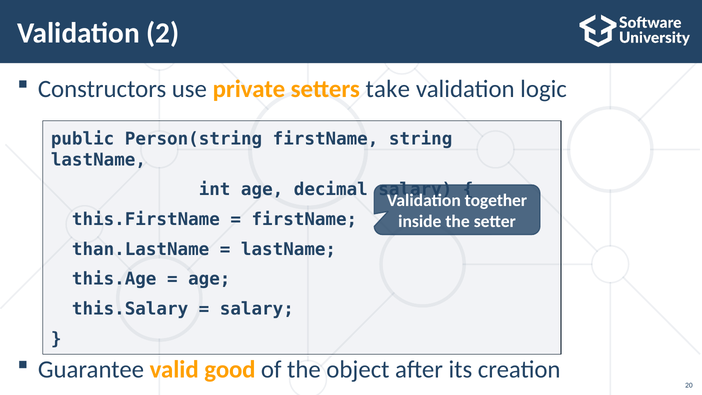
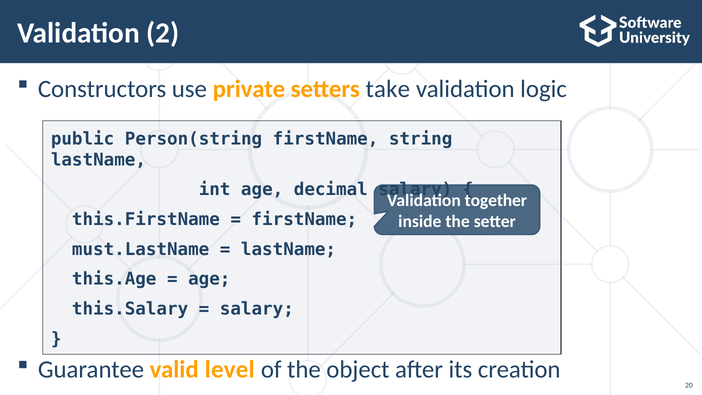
than.LastName: than.LastName -> must.LastName (141, 249)
good: good -> level (230, 370)
